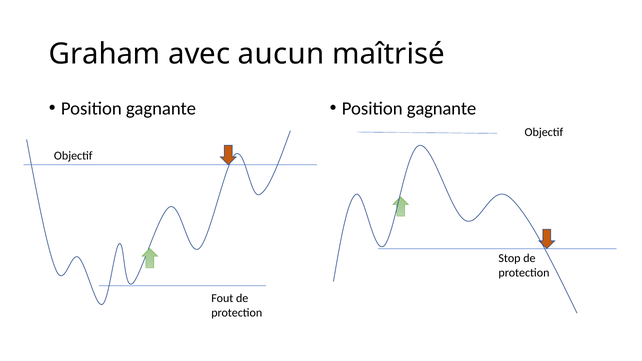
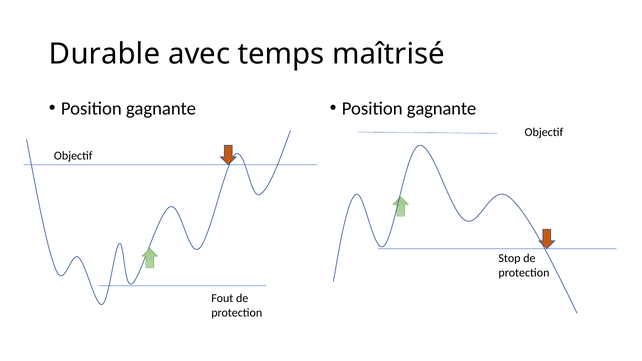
Graham: Graham -> Durable (105, 54)
aucun: aucun -> temps (281, 54)
